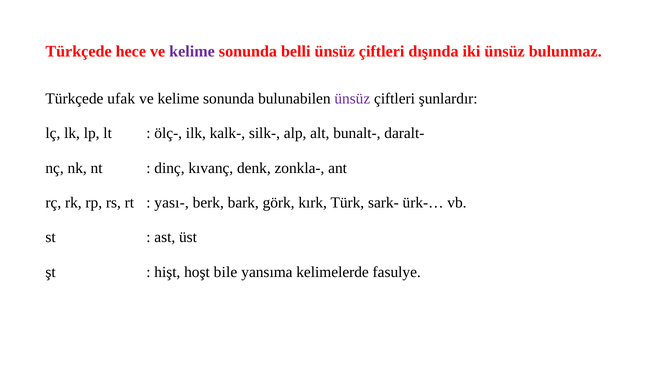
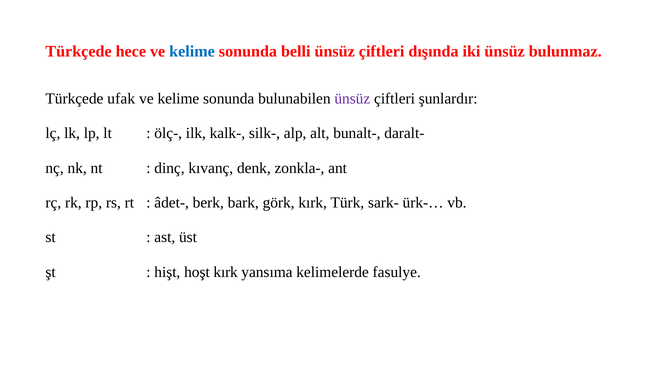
kelime colour: purple -> blue (192, 51)
yası-: yası- -> âdet- (172, 203)
hoşt bile: bile -> kırk (226, 272)
